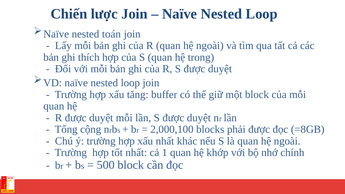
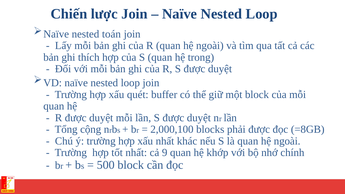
tăng: tăng -> quét (138, 95)
1: 1 -> 9 (165, 153)
